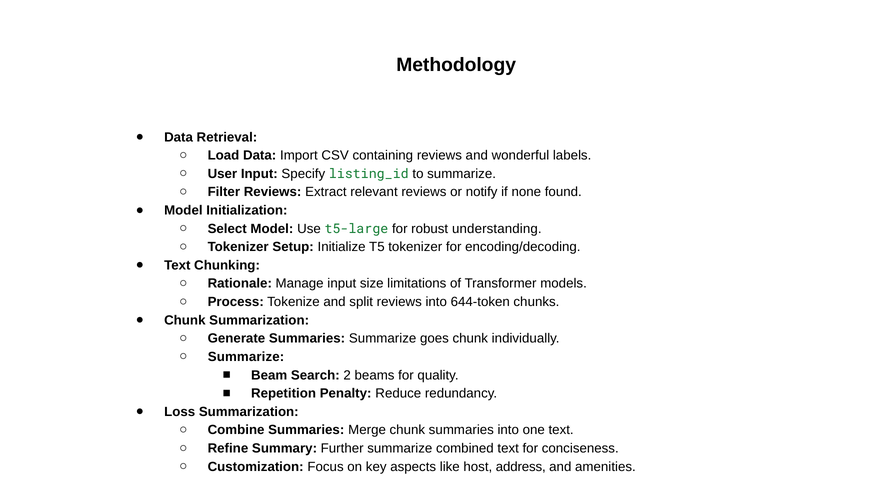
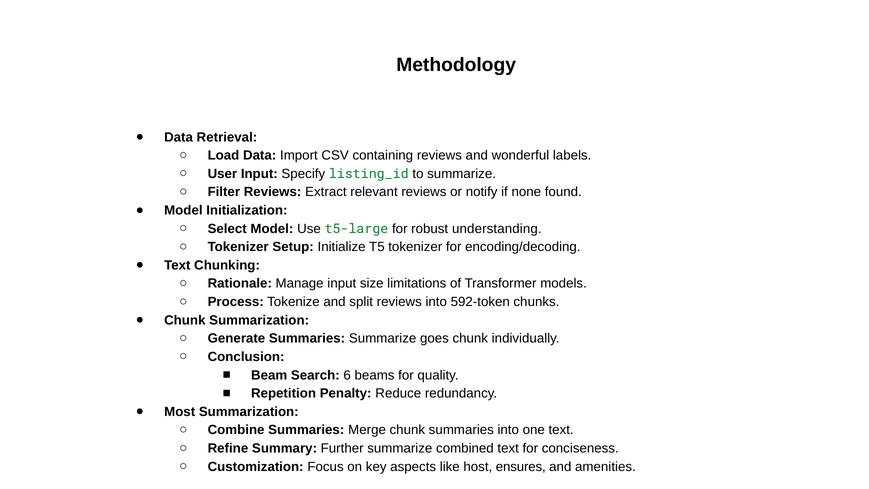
644-token: 644-token -> 592-token (480, 302)
Summarize: Summarize -> Conclusion (246, 357)
2: 2 -> 6 (347, 375)
Loss: Loss -> Most (180, 412)
address: address -> ensures (521, 467)
